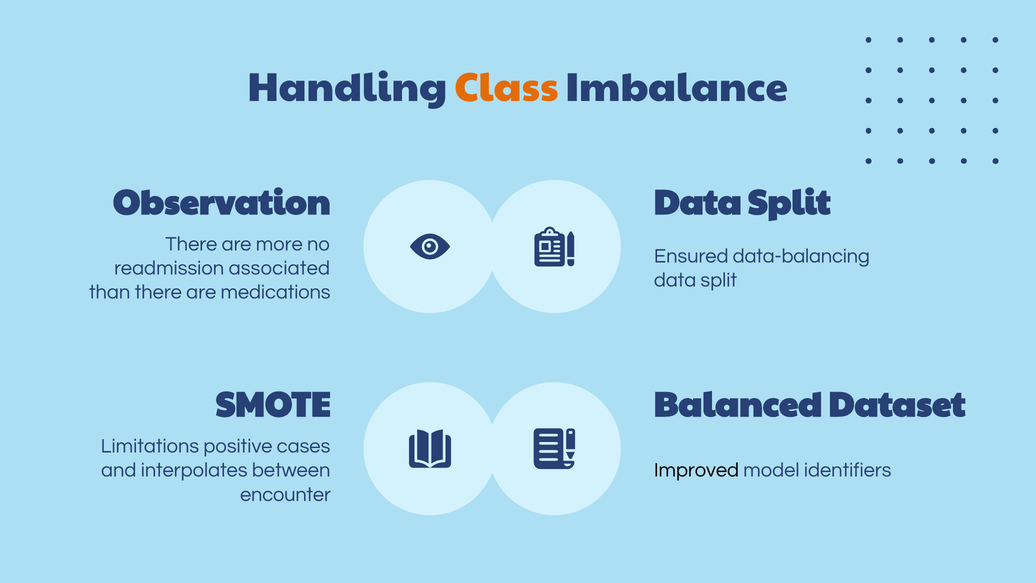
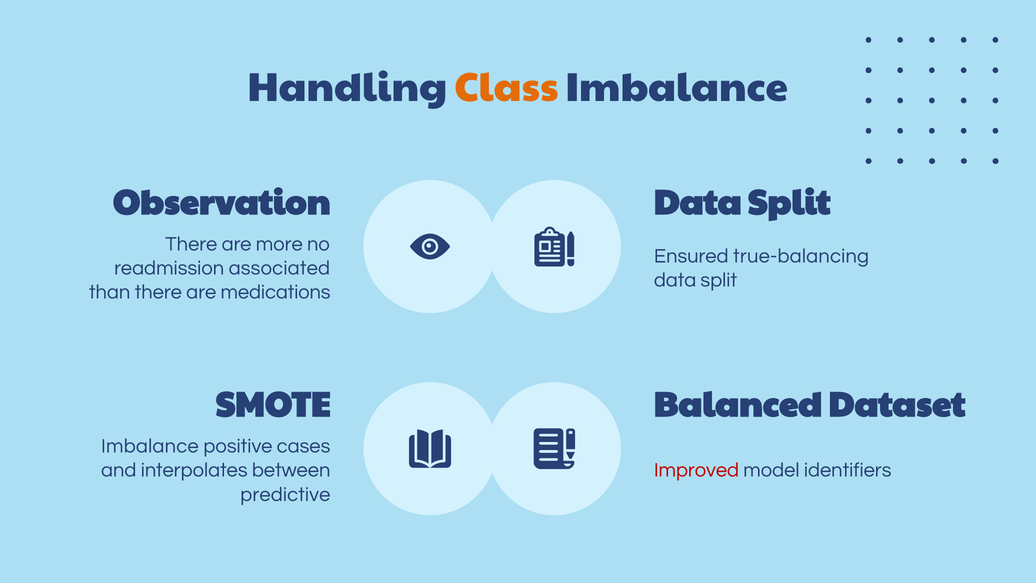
data-balancing: data-balancing -> true-balancing (801, 256)
Limitations: Limitations -> Imbalance (150, 446)
Improved colour: black -> red (696, 470)
encounter: encounter -> predictive (285, 494)
